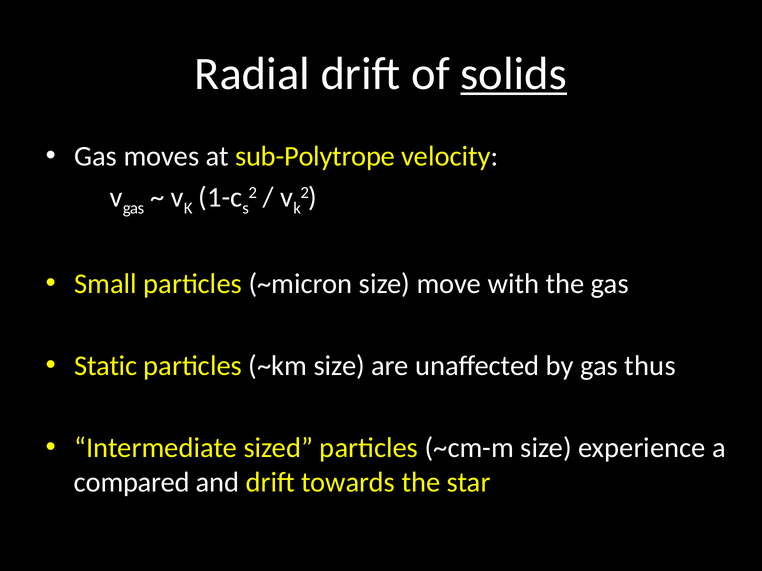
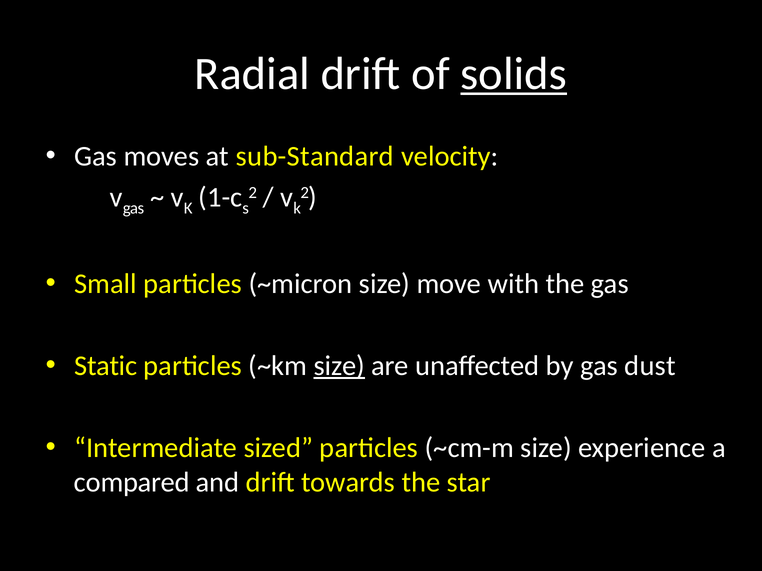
sub-Polytrope: sub-Polytrope -> sub-Standard (315, 156)
size underline: none -> present (339, 366)
thus: thus -> dust (650, 366)
